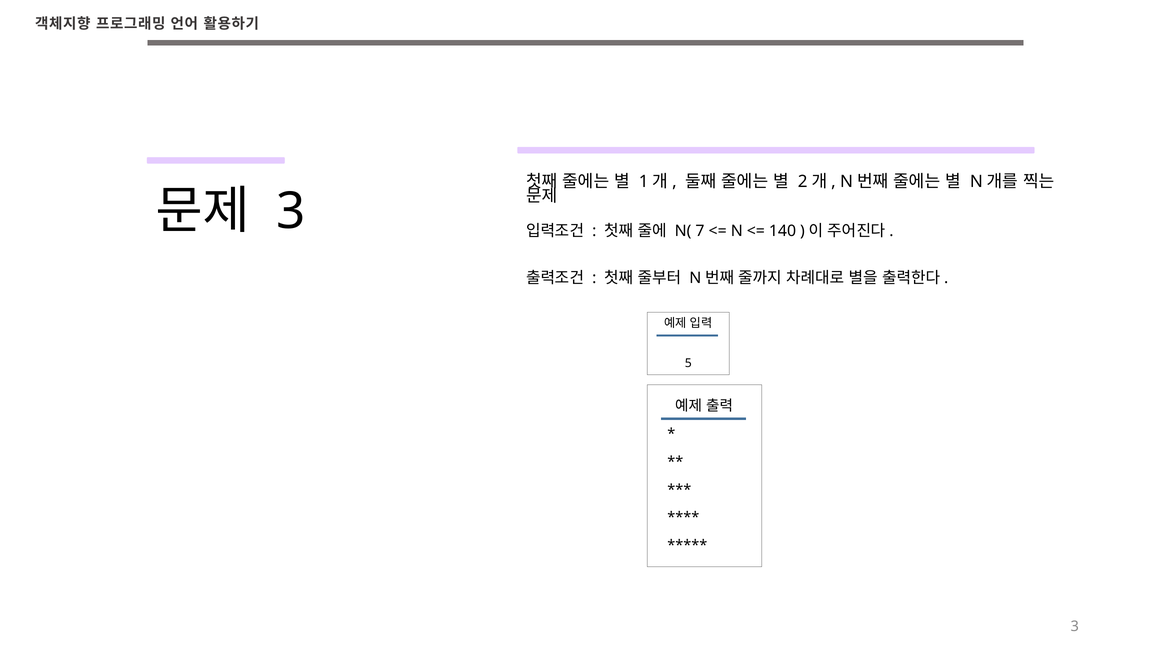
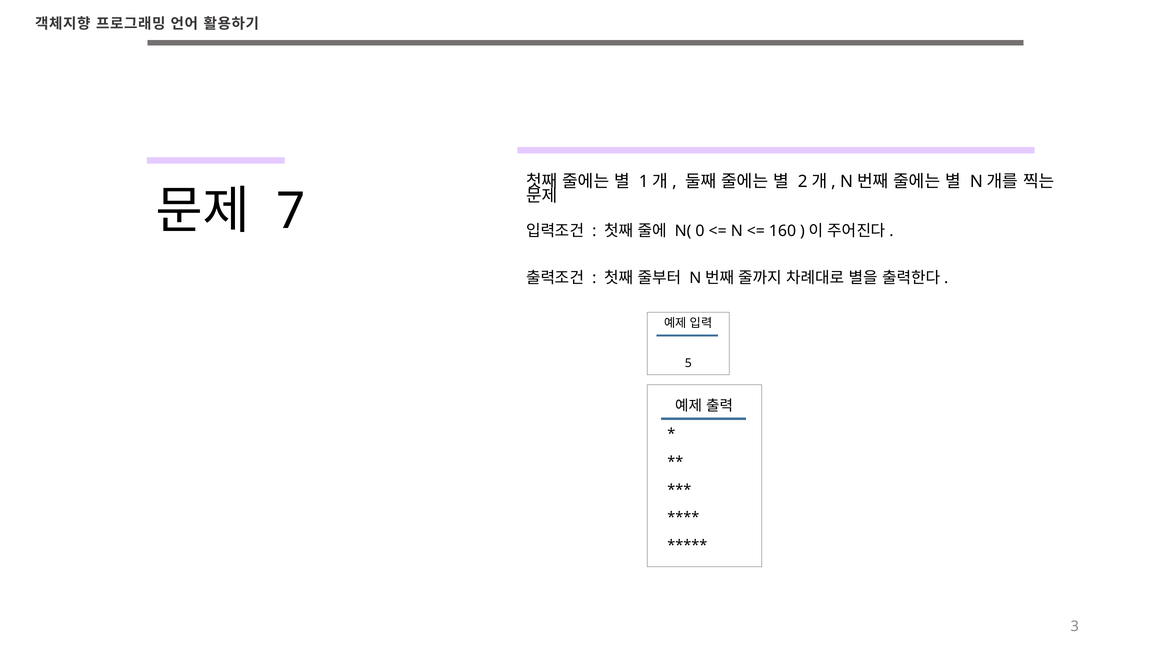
3: 3 -> 7 (291, 211)
7: 7 -> 0 (700, 231)
140: 140 -> 160 (782, 231)
